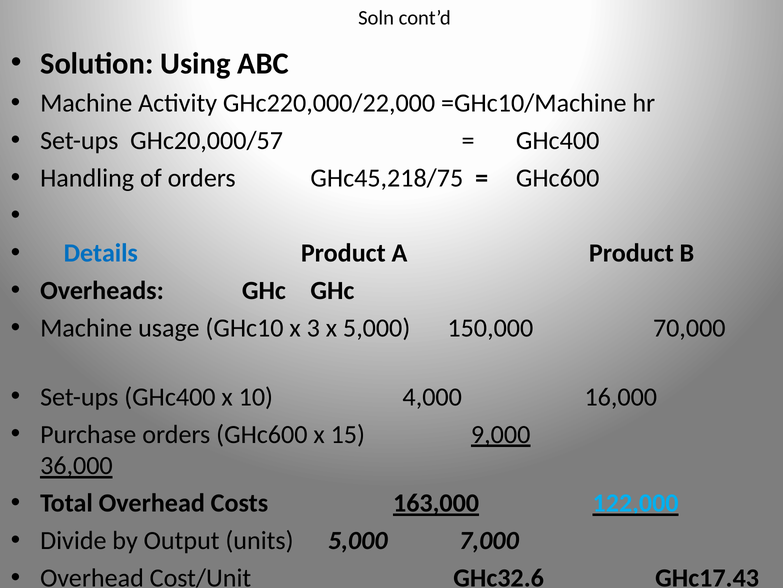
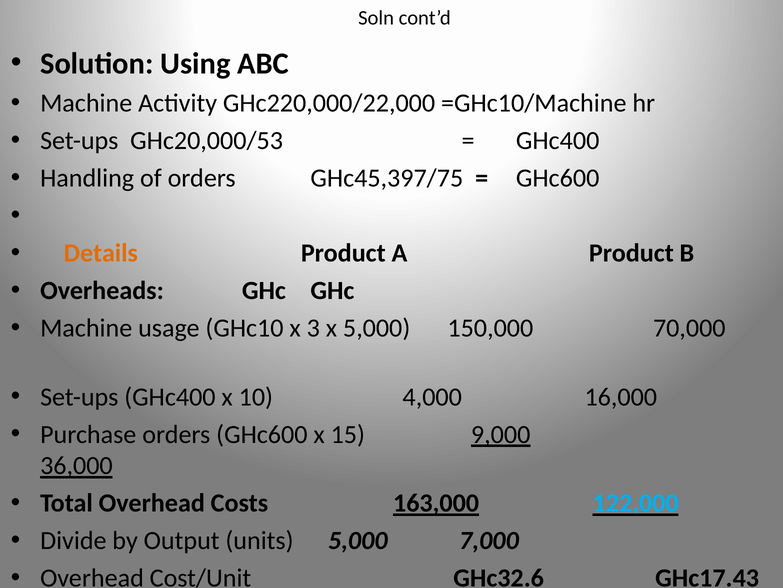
GHc20,000/57: GHc20,000/57 -> GHc20,000/53 (207, 141)
GHc45,218/75: GHc45,218/75 -> GHc45,397/75 (387, 178)
Details colour: blue -> orange (101, 253)
